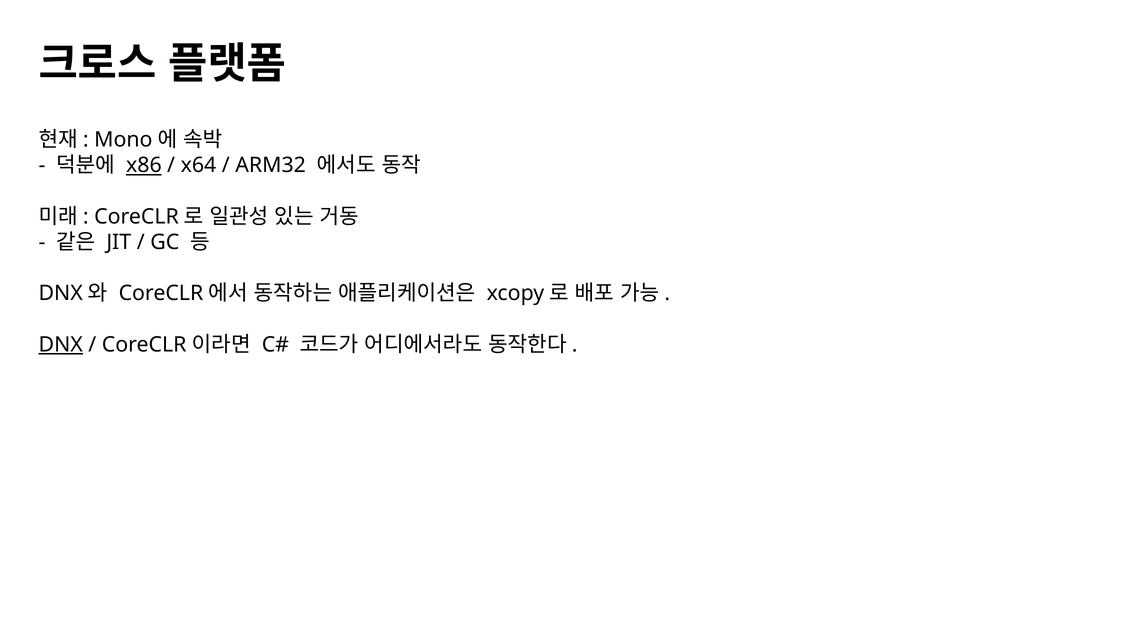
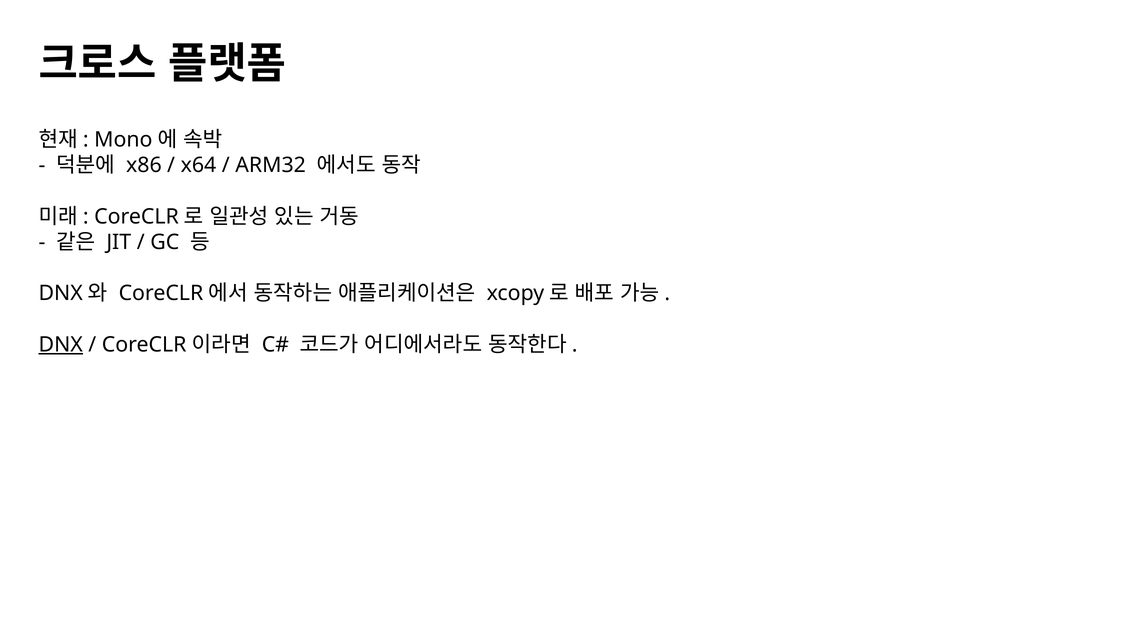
x86 underline: present -> none (144, 165)
